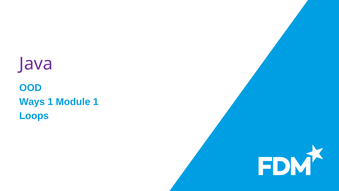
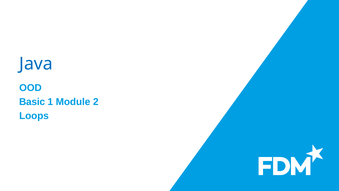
Java colour: purple -> blue (36, 64)
Ways: Ways -> Basic (32, 102)
Module 1: 1 -> 2 (96, 102)
